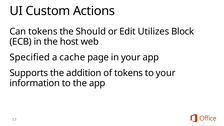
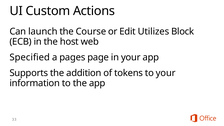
Can tokens: tokens -> launch (43, 32)
Should: Should -> Course (91, 32)
cache: cache -> pages (72, 57)
